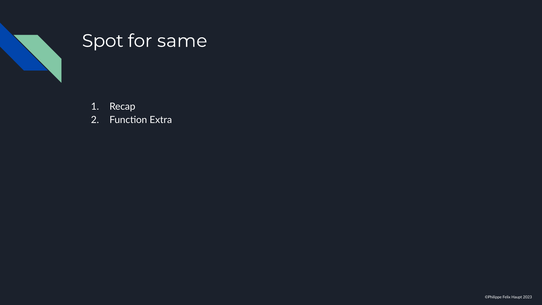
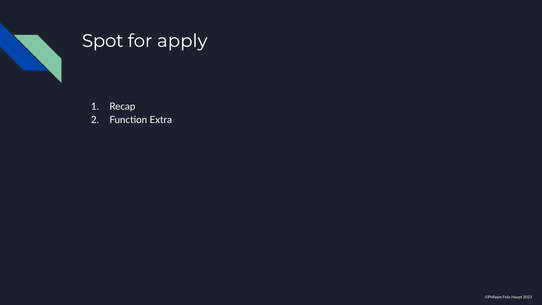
same: same -> apply (182, 41)
